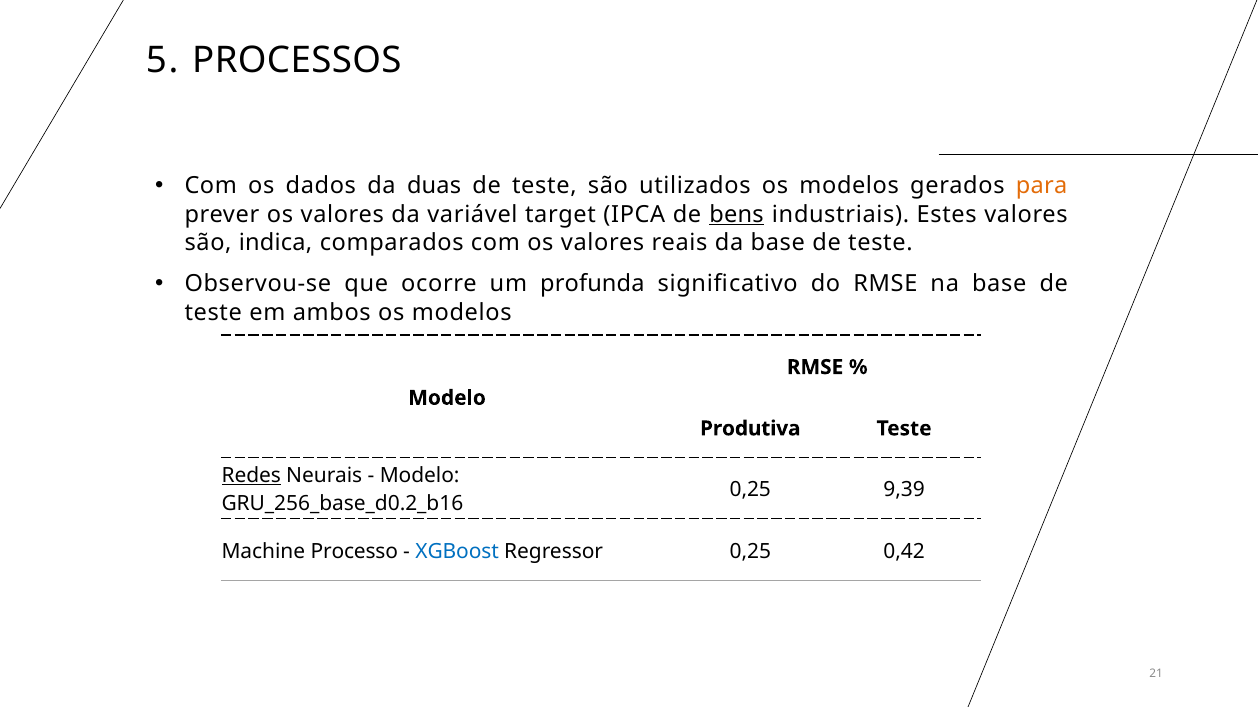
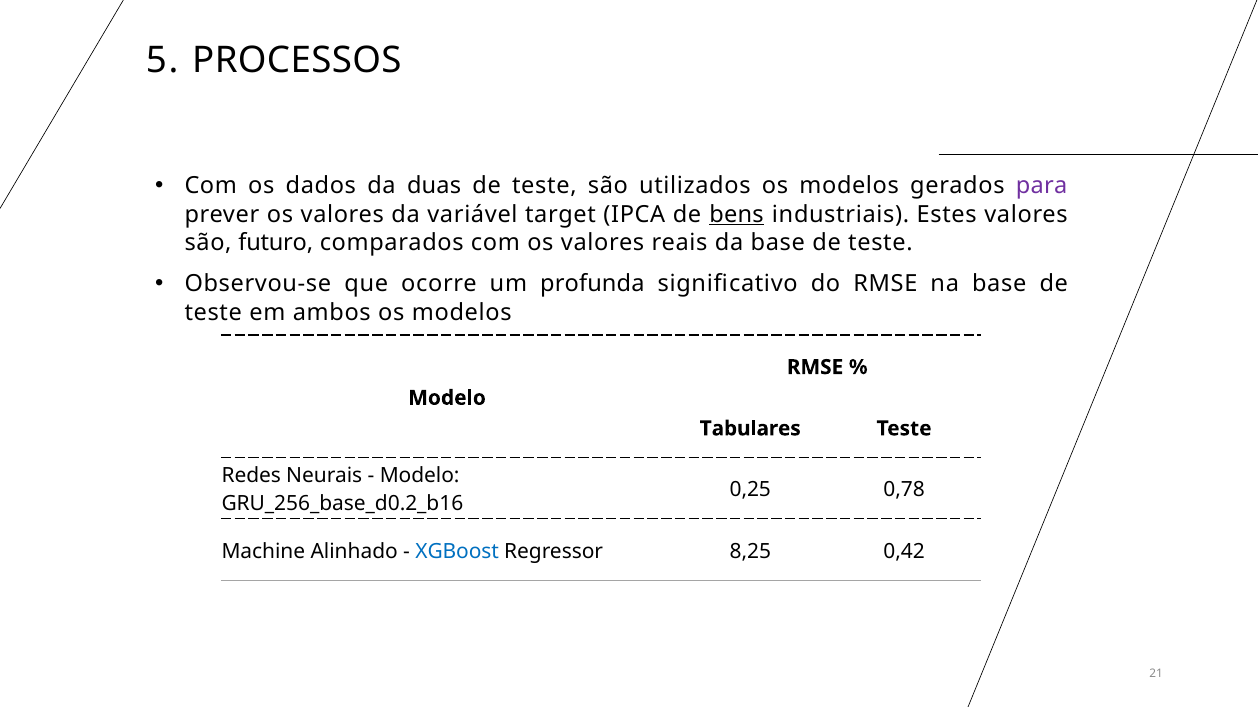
para colour: orange -> purple (1042, 186)
indica: indica -> futuro (276, 243)
Produtiva: Produtiva -> Tabulares (750, 429)
Redes underline: present -> none (251, 476)
9,39: 9,39 -> 0,78 (904, 490)
Processo: Processo -> Alinhado (354, 552)
Regressor 0,25: 0,25 -> 8,25 (750, 552)
